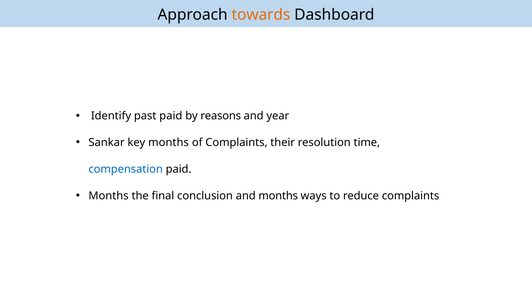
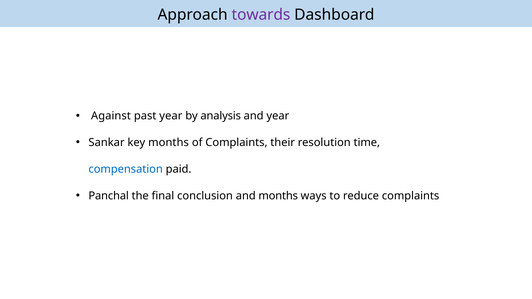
towards colour: orange -> purple (261, 15)
Identify: Identify -> Against (111, 116)
past paid: paid -> year (171, 116)
reasons: reasons -> analysis (221, 116)
Months: Months -> Panchal (109, 196)
